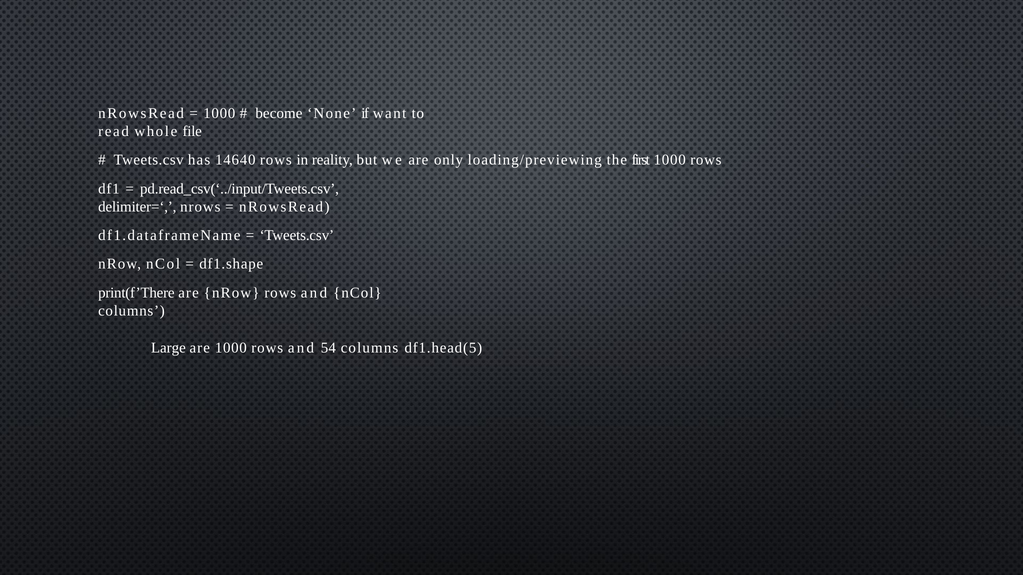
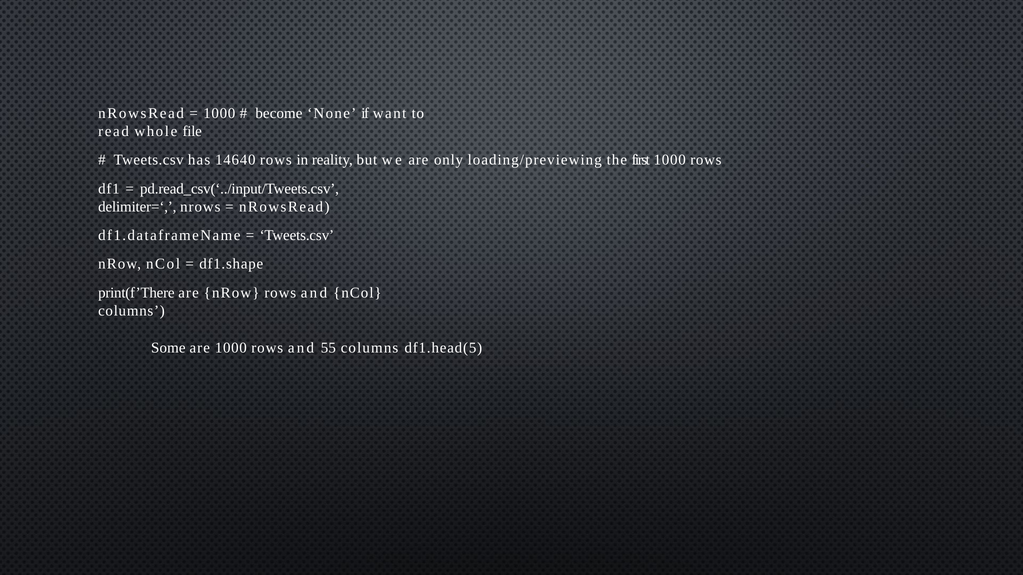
Large: Large -> Some (168, 348)
54: 54 -> 55 (328, 348)
